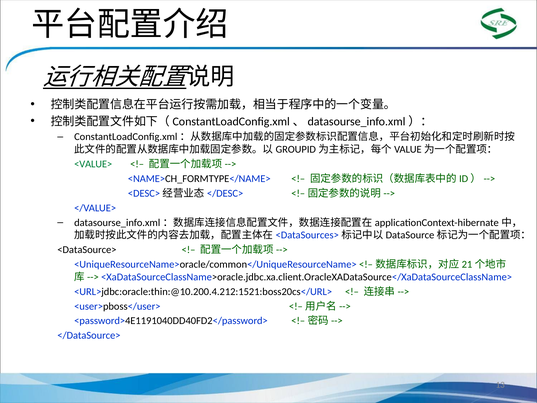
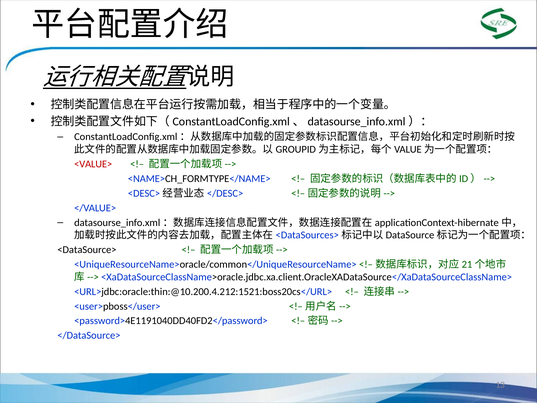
<VALUE> colour: green -> red (93, 164)
